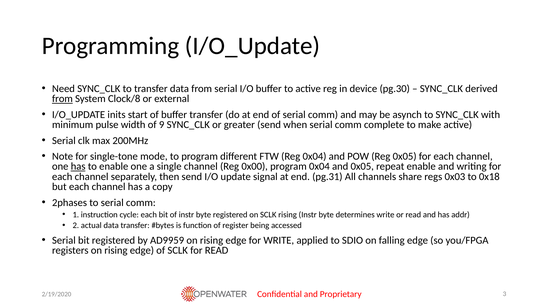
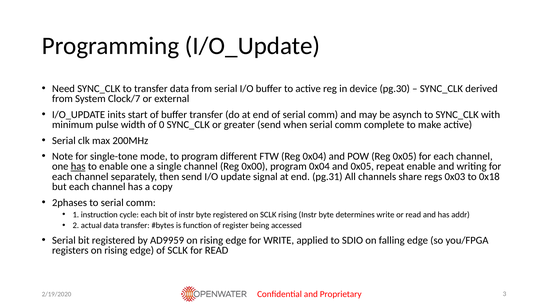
from underline: present -> none (62, 99)
Clock/8: Clock/8 -> Clock/7 (124, 99)
9: 9 -> 0 (162, 125)
